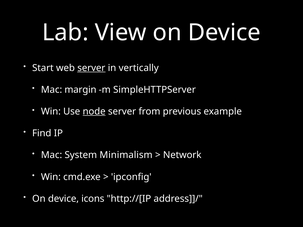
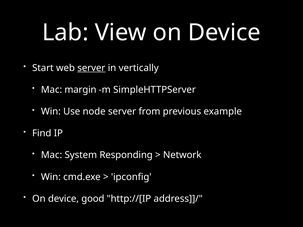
node underline: present -> none (94, 112)
Minimalism: Minimalism -> Responding (126, 155)
icons: icons -> good (93, 199)
